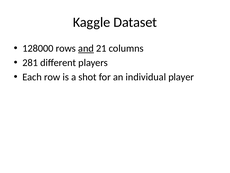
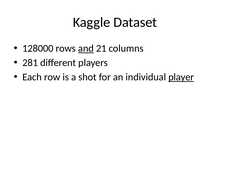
player underline: none -> present (181, 77)
